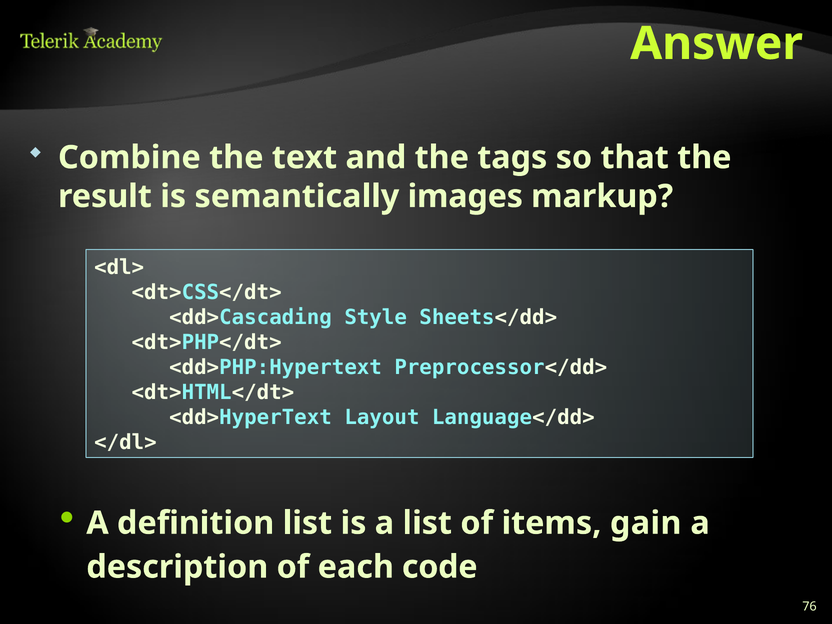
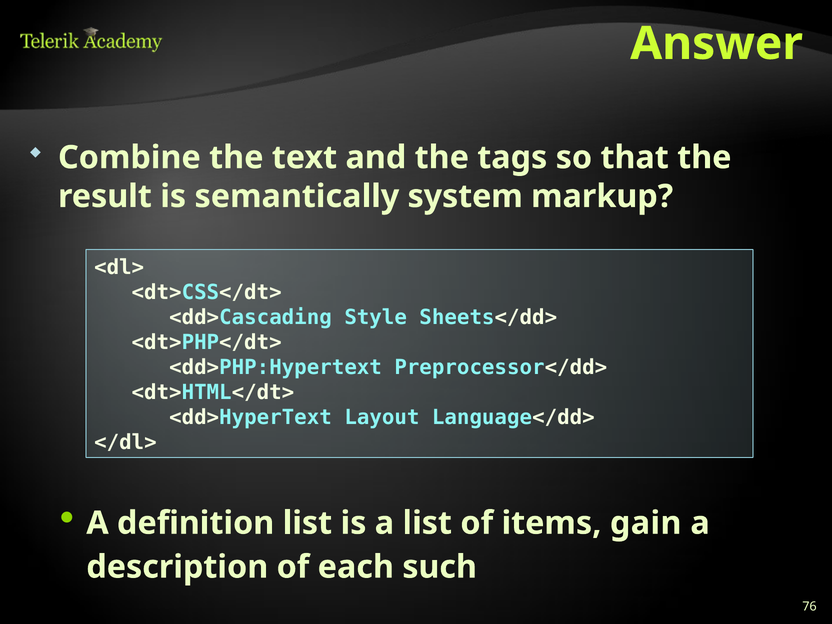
images: images -> system (465, 196)
code: code -> such (440, 567)
